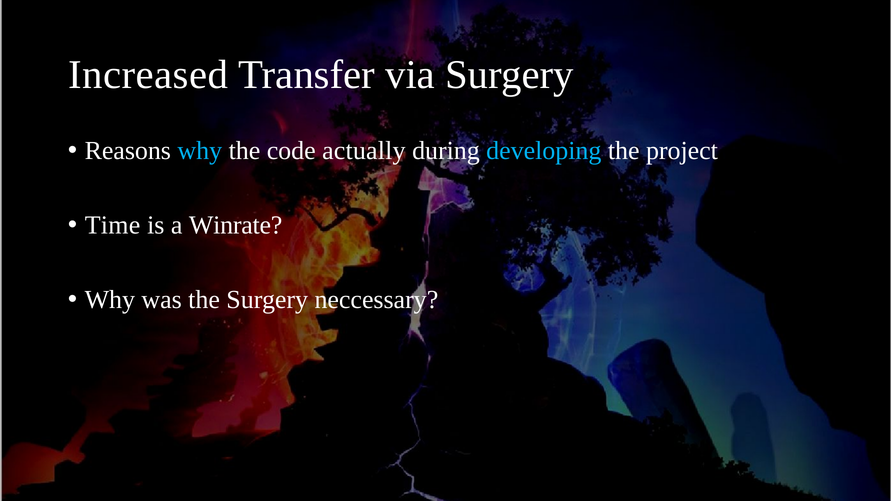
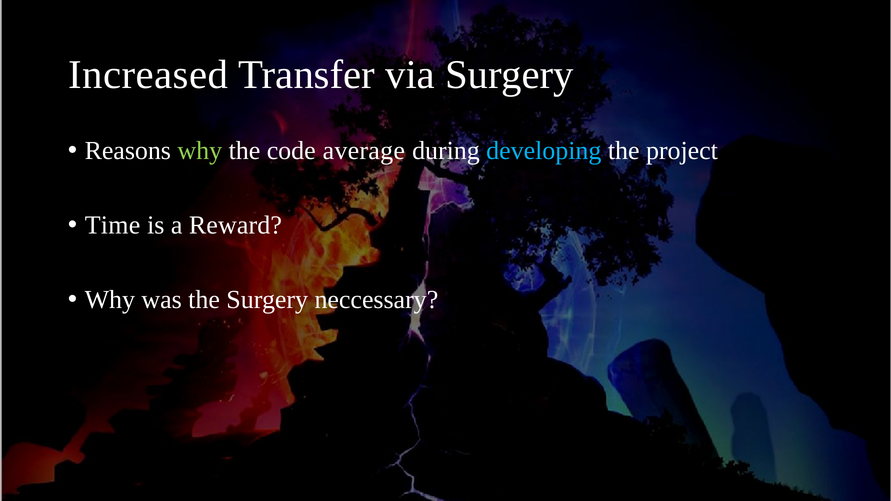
why colour: light blue -> light green (200, 151)
actually: actually -> average (364, 151)
Winrate: Winrate -> Reward (235, 225)
